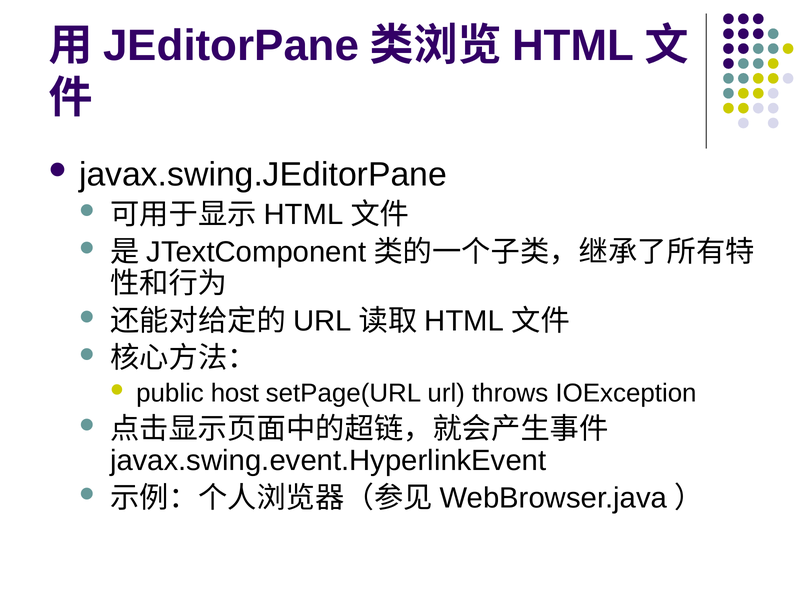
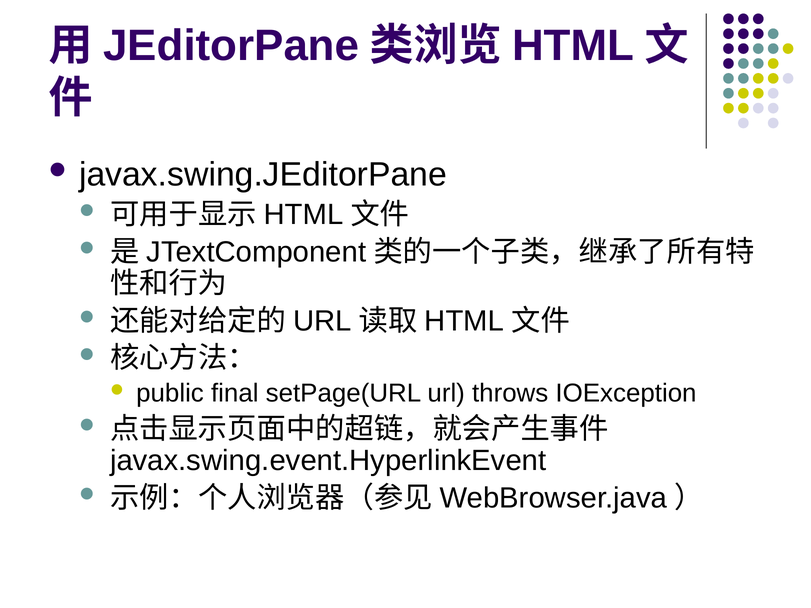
host: host -> final (235, 393)
